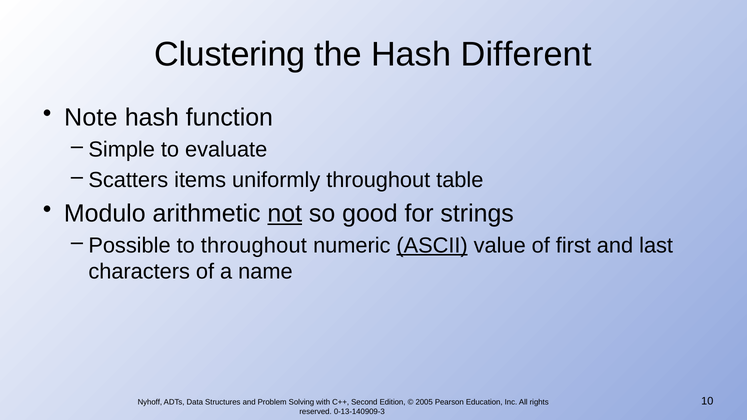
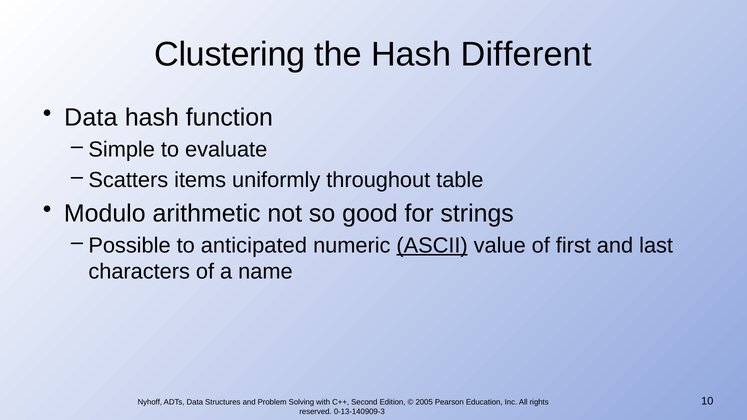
Note: Note -> Data (91, 118)
not underline: present -> none (285, 213)
to throughout: throughout -> anticipated (254, 246)
